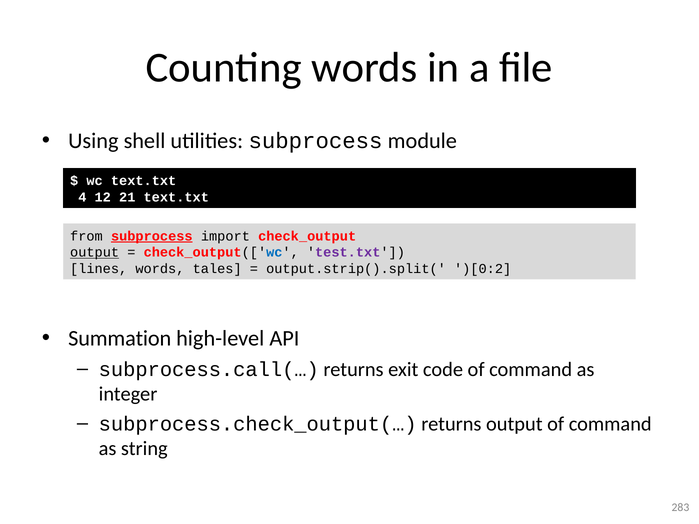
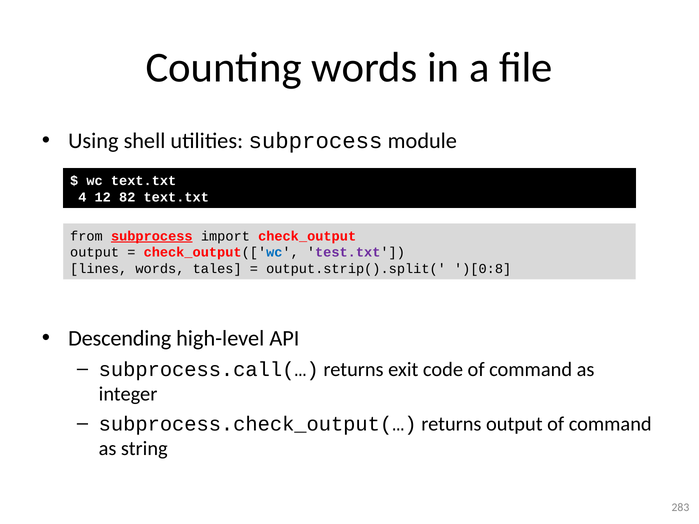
21: 21 -> 82 (127, 197)
output underline: present -> none (95, 252)
)[0:2: )[0:2 -> )[0:8 (483, 269)
Summation: Summation -> Descending (120, 339)
